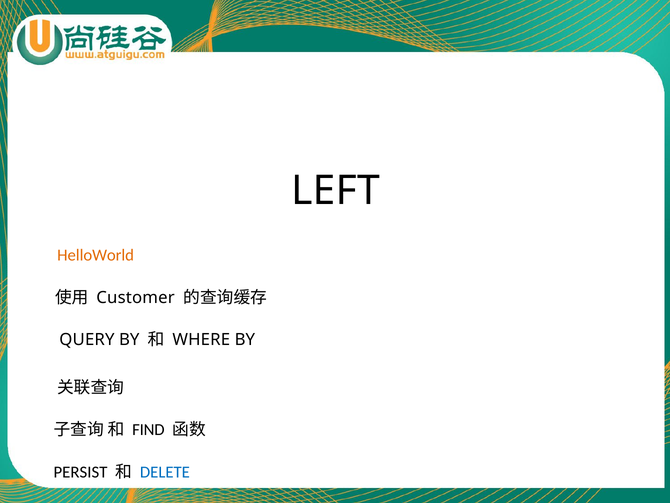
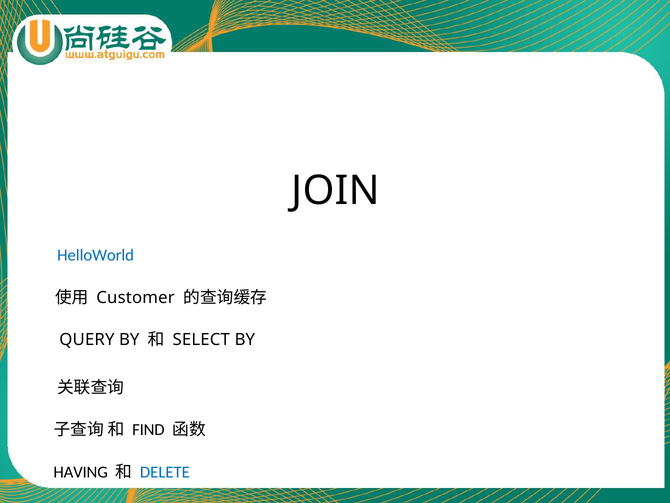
LEFT: LEFT -> JOIN (336, 190)
HelloWorld colour: orange -> blue (96, 255)
WHERE: WHERE -> SELECT (201, 340)
PERSIST: PERSIST -> HAVING (81, 472)
